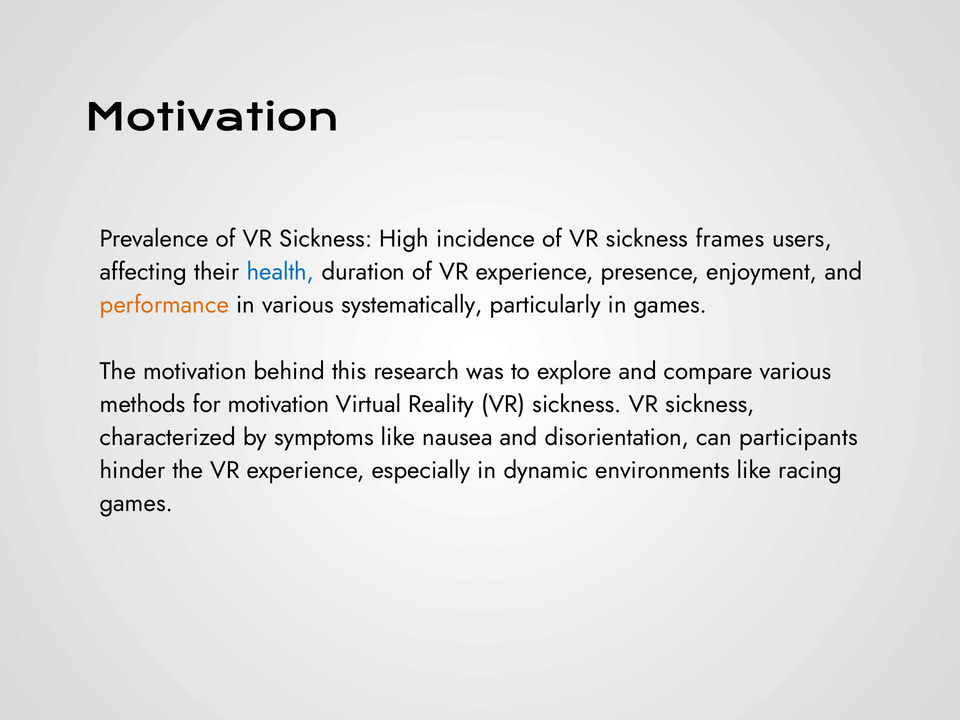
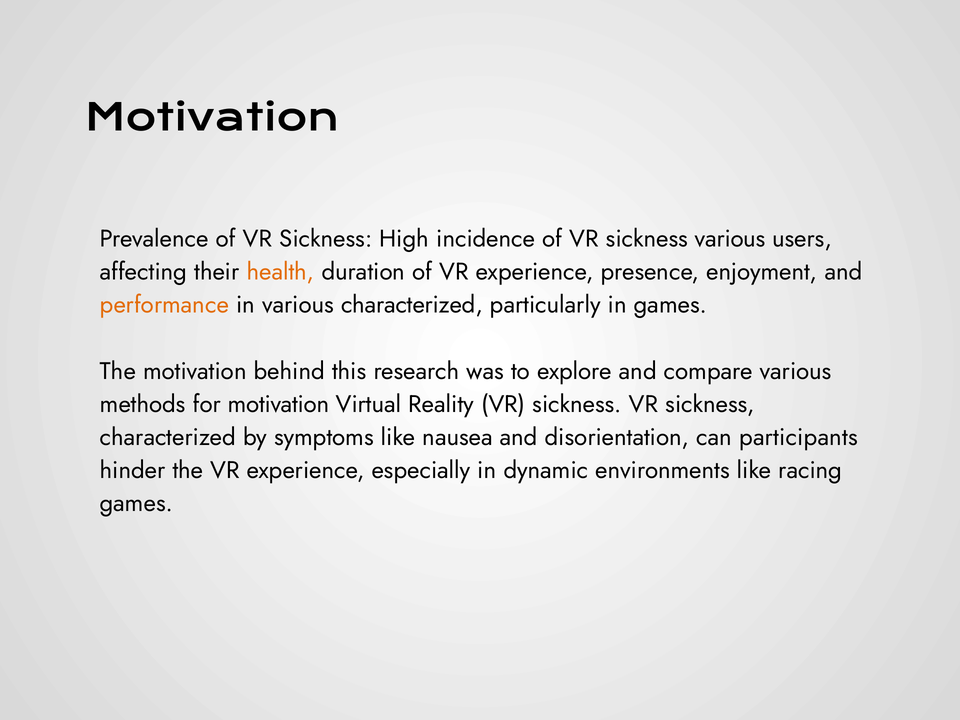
sickness frames: frames -> various (730, 239)
health colour: blue -> orange (280, 272)
various systematically: systematically -> characterized (412, 305)
